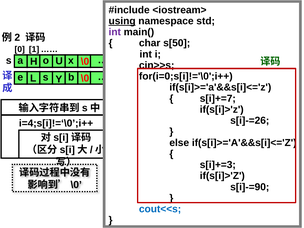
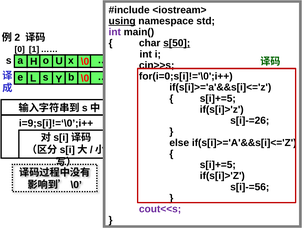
s[50 underline: none -> present (177, 43)
s[i]+=7: s[i]+=7 -> s[i]+=5 (218, 98)
i=4;s[i]!=‘\0’;i++: i=4;s[i]!=‘\0’;i++ -> i=9;s[i]!=‘\0’;i++ (56, 123)
s[i]+=3: s[i]+=3 -> s[i]+=5 (218, 165)
s[i]-=90: s[i]-=90 -> s[i]-=56 (250, 187)
cout<<s colour: blue -> purple (160, 209)
